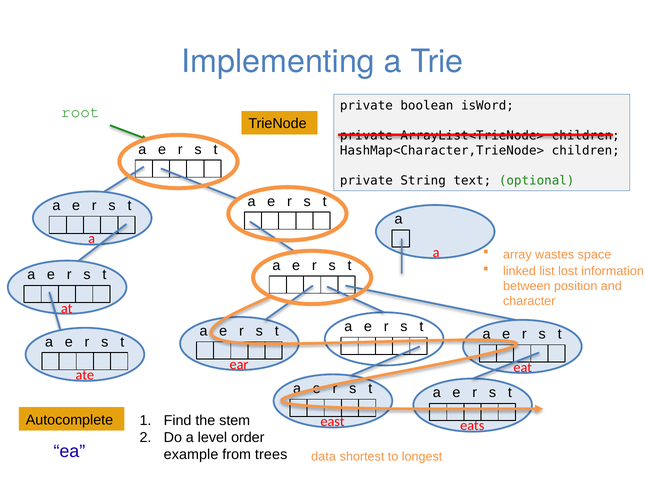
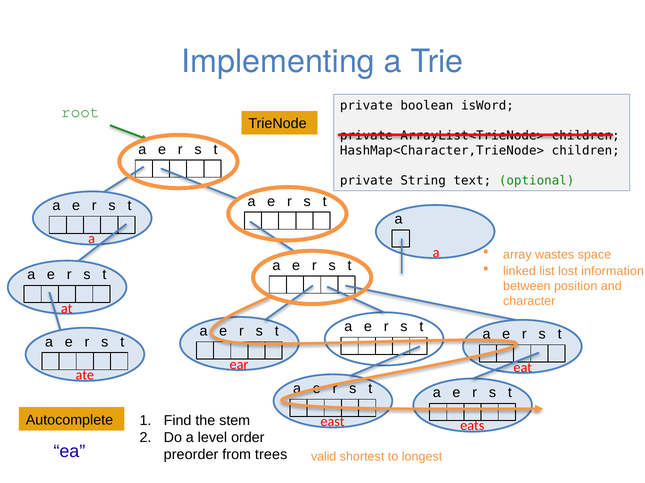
example: example -> preorder (191, 455)
data: data -> valid (324, 457)
